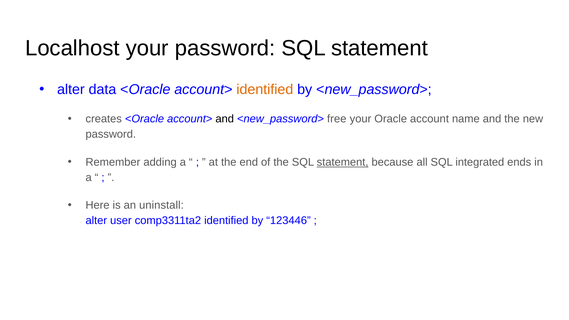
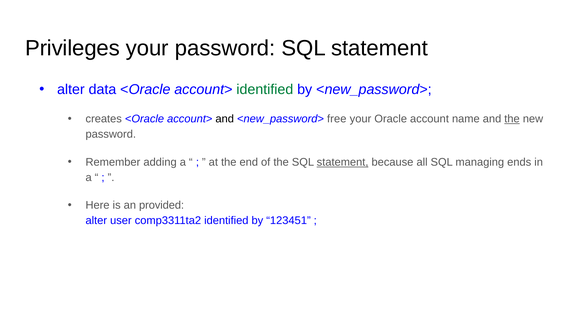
Localhost: Localhost -> Privileges (72, 48)
identified colour: orange -> green (265, 89)
the underline: none -> present (512, 119)
integrated: integrated -> managing (480, 162)
uninstall: uninstall -> provided (162, 205)
123446: 123446 -> 123451 (288, 221)
